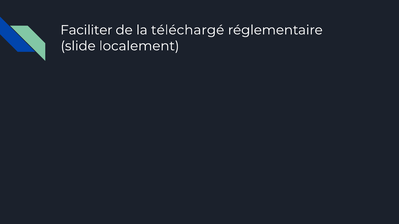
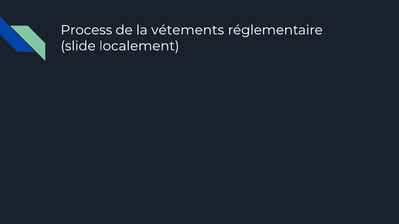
Faciliter: Faciliter -> Process (86, 30)
téléchargé: téléchargé -> vétements (188, 30)
